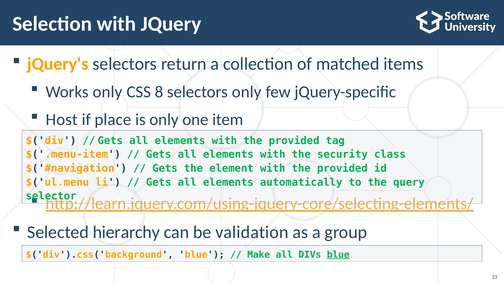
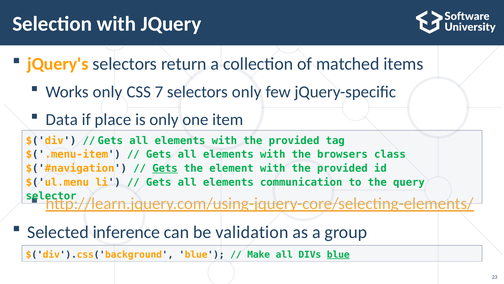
8: 8 -> 7 (159, 92)
Host: Host -> Data (62, 119)
security: security -> browsers (342, 154)
Gets underline: none -> present (165, 168)
automatically: automatically -> communication (301, 182)
hierarchy: hierarchy -> inference (126, 232)
